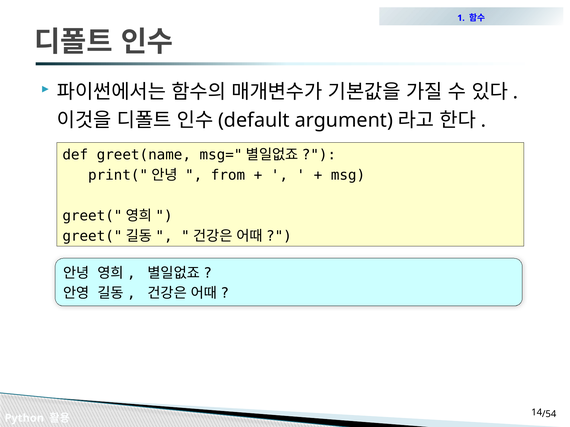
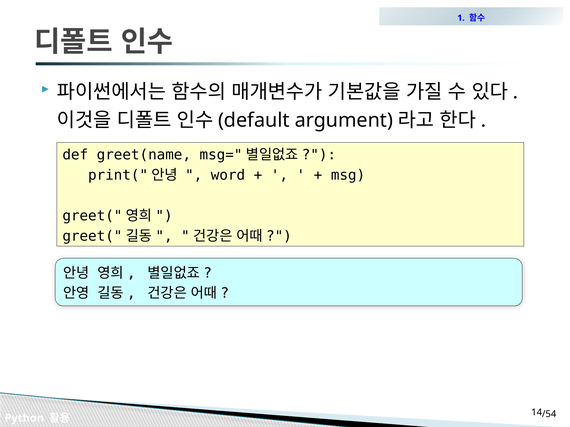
from: from -> word (228, 175)
